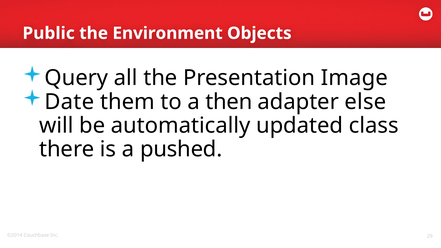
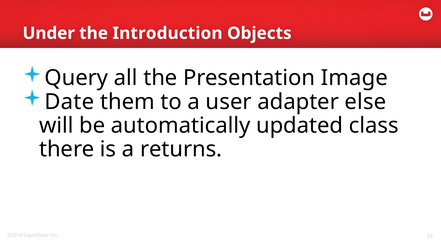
Public: Public -> Under (49, 33)
Environment: Environment -> Introduction (167, 33)
then: then -> user (229, 102)
pushed: pushed -> returns (181, 149)
